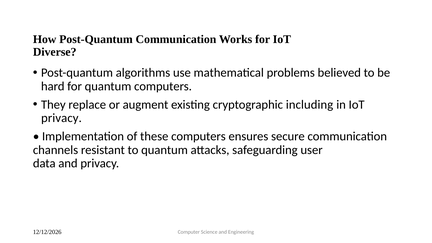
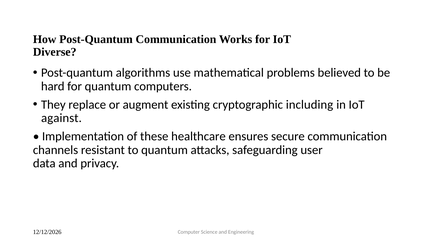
privacy: privacy -> against (61, 118)
these computers: computers -> healthcare (198, 136)
